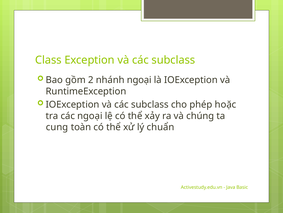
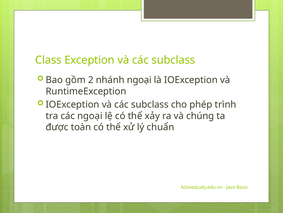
hoặc: hoặc -> trình (226, 104)
cung: cung -> được (57, 127)
